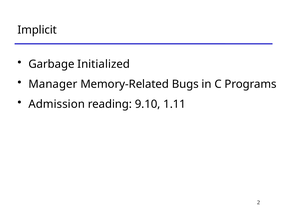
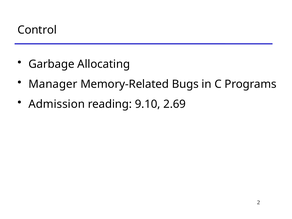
Implicit: Implicit -> Control (37, 30)
Initialized: Initialized -> Allocating (104, 64)
1.11: 1.11 -> 2.69 (175, 104)
